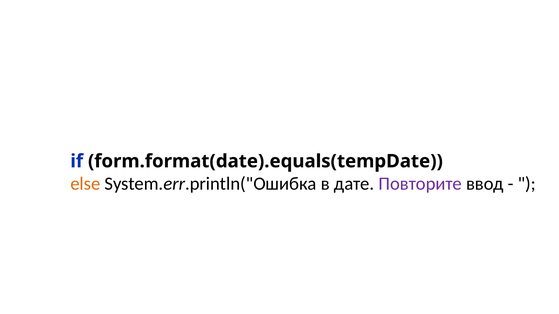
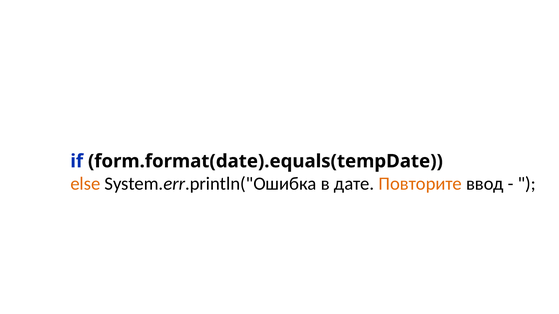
Повторите colour: purple -> orange (420, 184)
